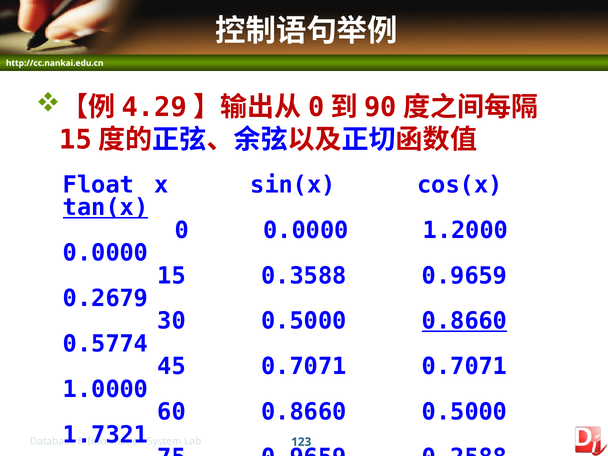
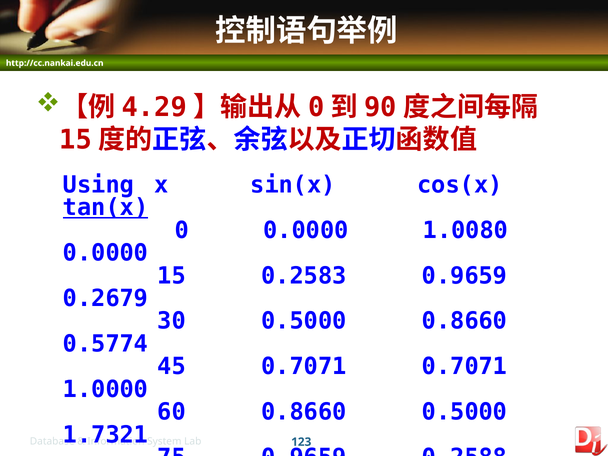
Float: Float -> Using (99, 185)
1.2000: 1.2000 -> 1.0080 (465, 230)
0.3588: 0.3588 -> 0.2583 (304, 276)
0.8660 underline: present -> none (465, 321)
